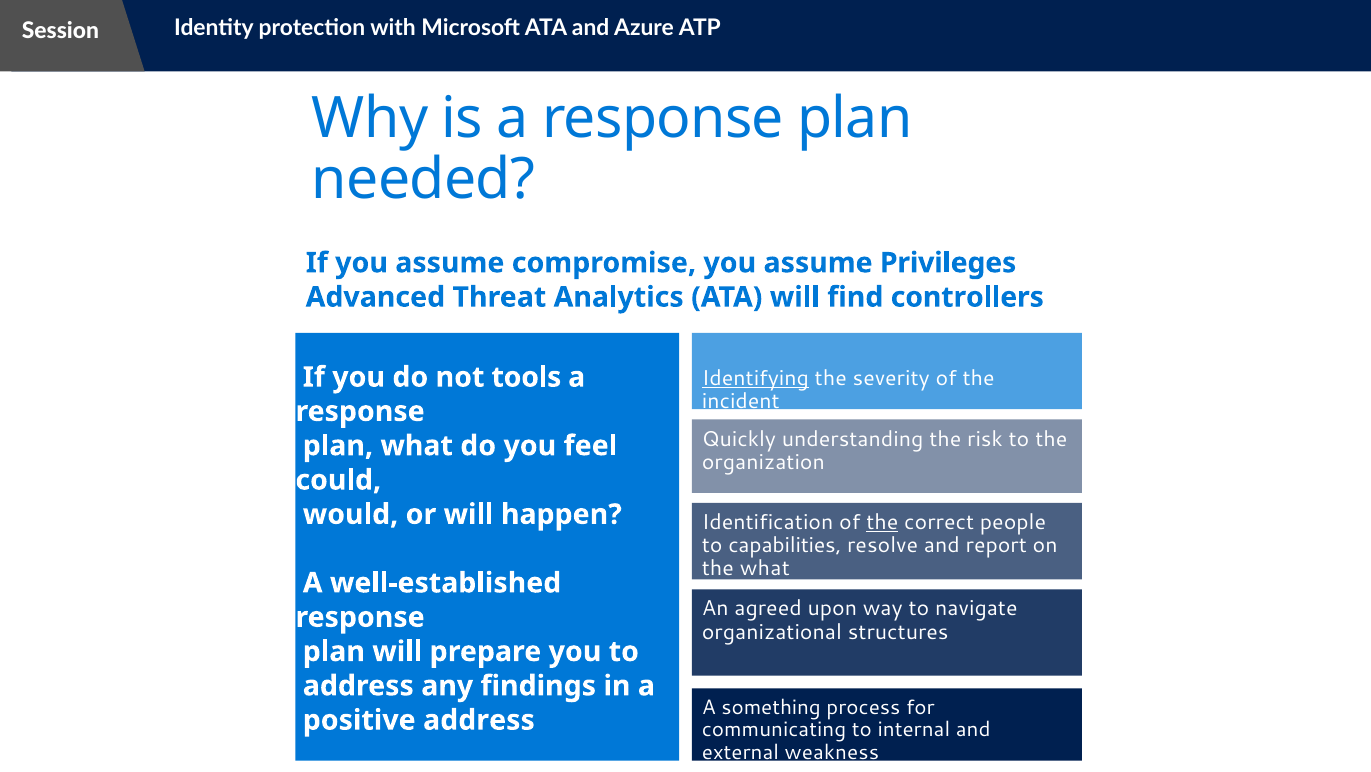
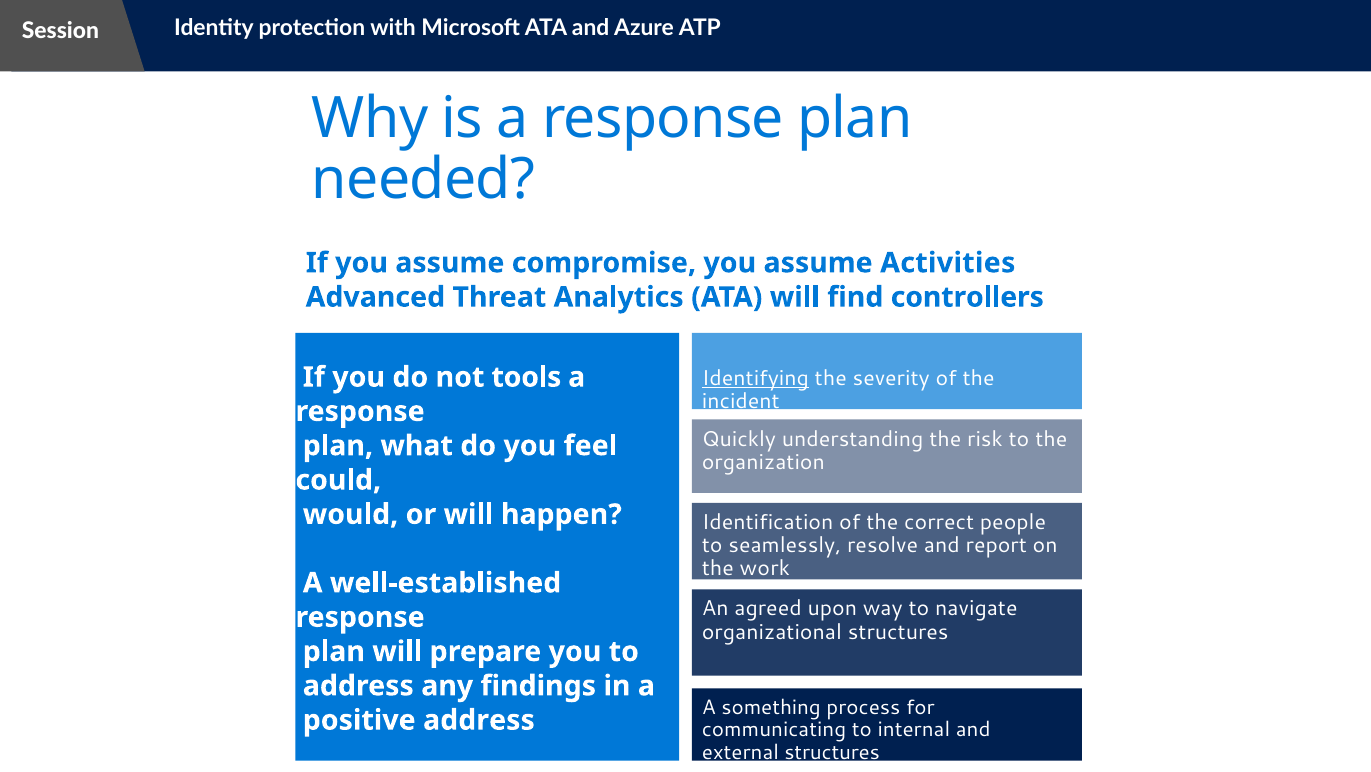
Privileges: Privileges -> Activities (948, 263)
the underline: present -> none (882, 522)
capabilities: capabilities -> seamlessly (785, 545)
the what: what -> work (765, 568)
external weakness: weakness -> structures (832, 752)
